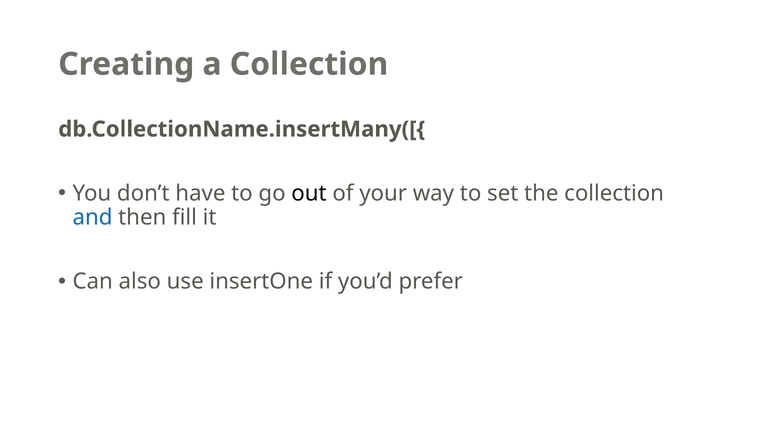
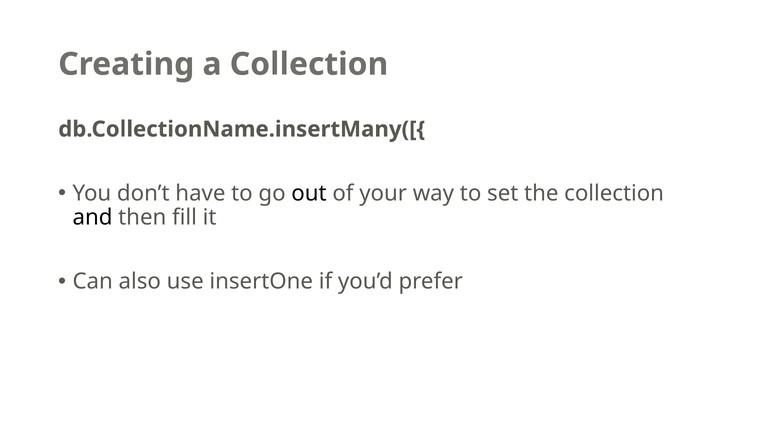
and colour: blue -> black (93, 217)
